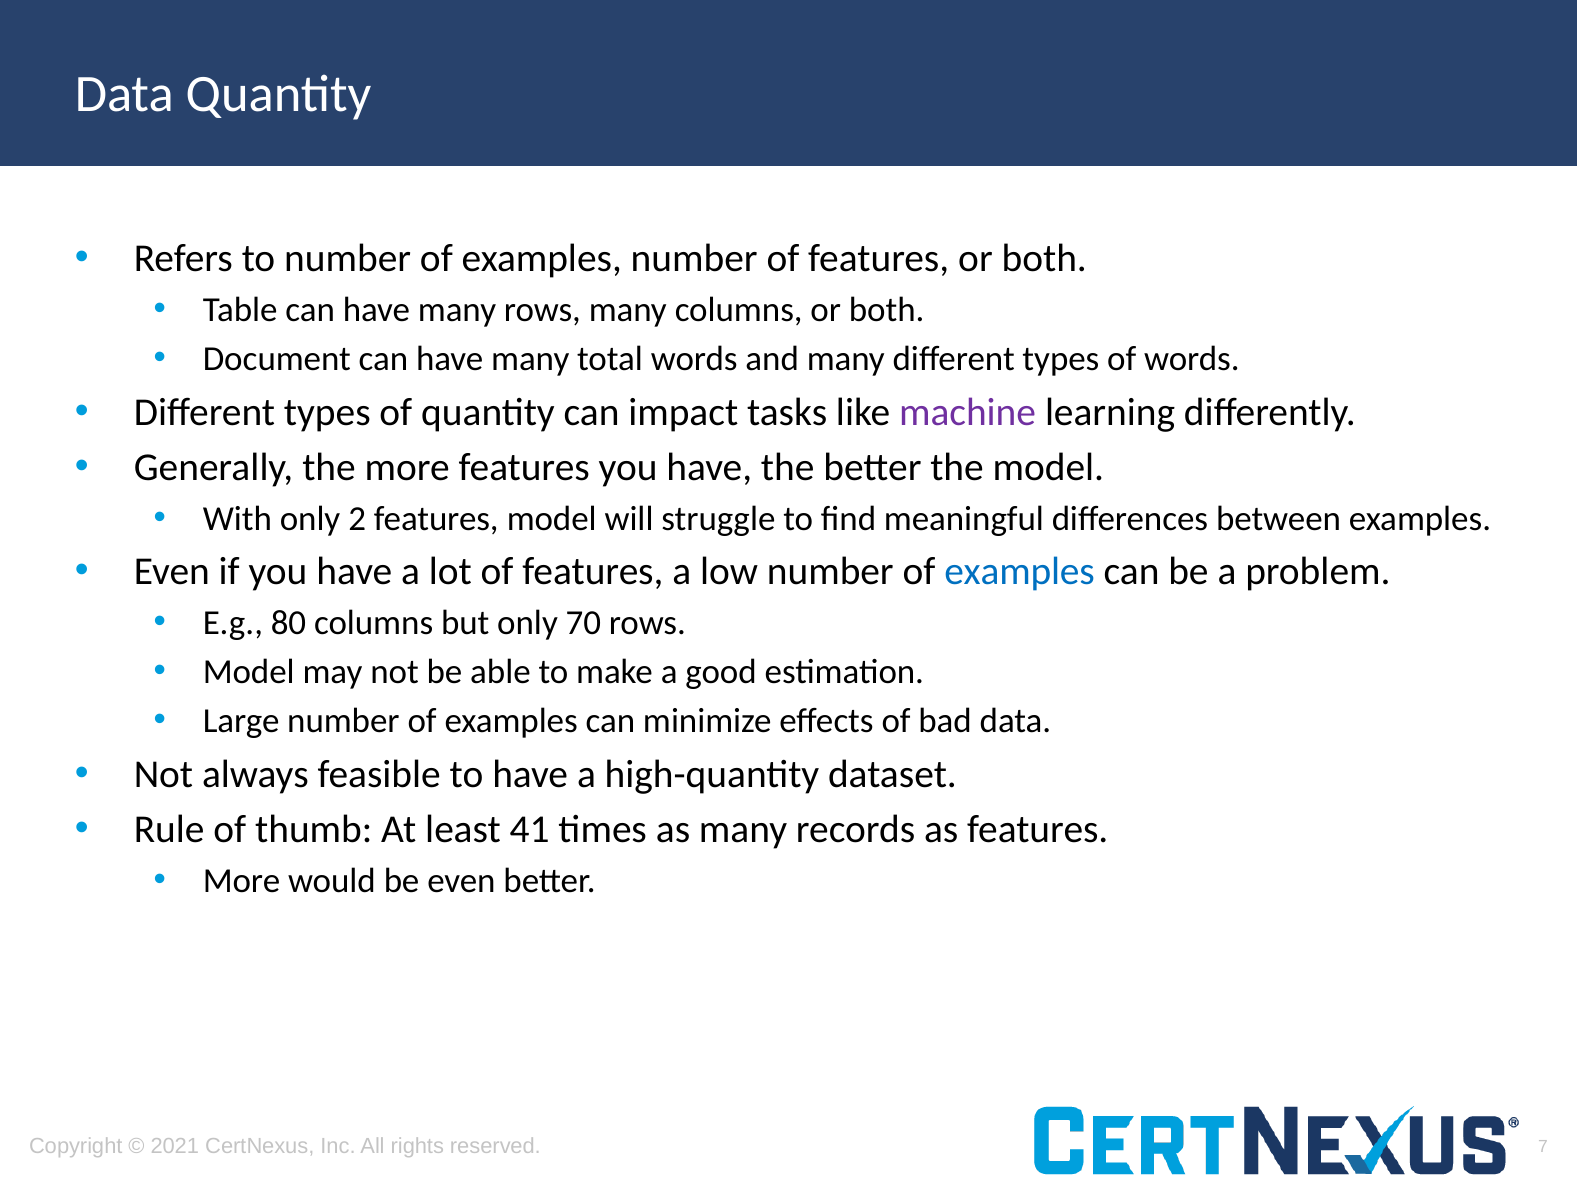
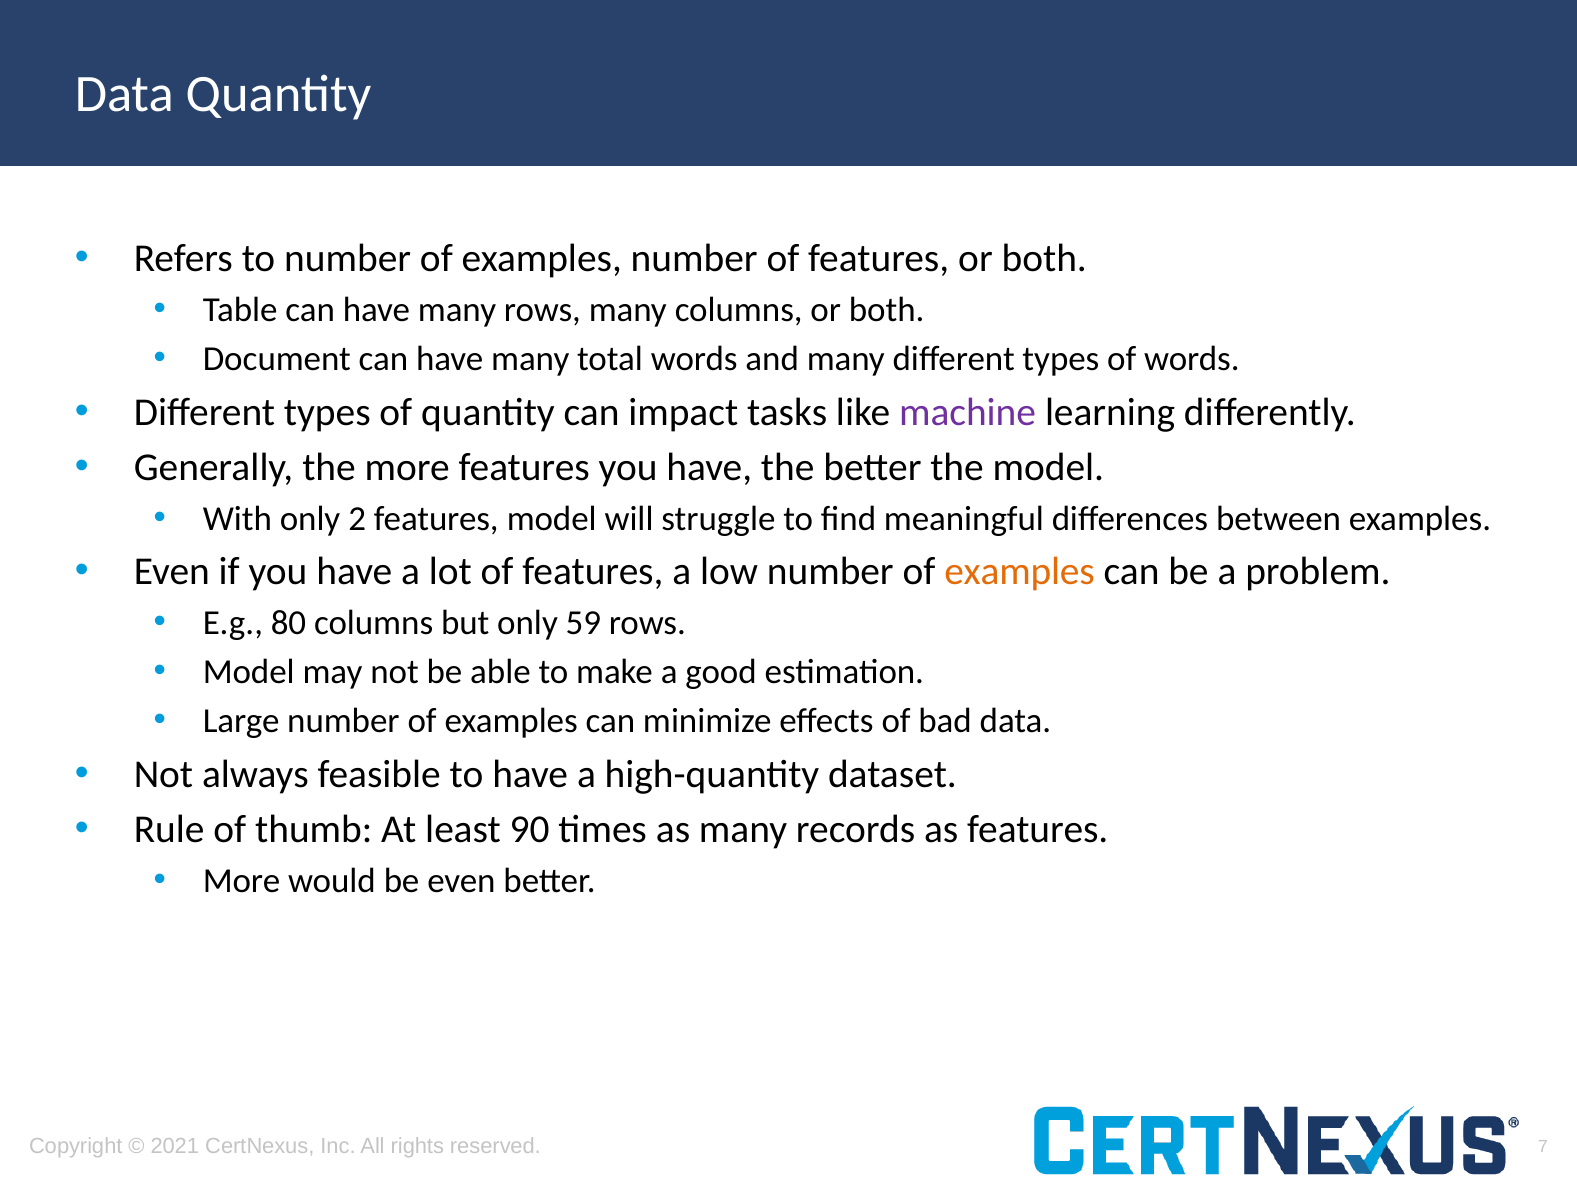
examples colour: blue -> orange (1020, 572)
70: 70 -> 59 (583, 623)
41: 41 -> 90 (530, 829)
